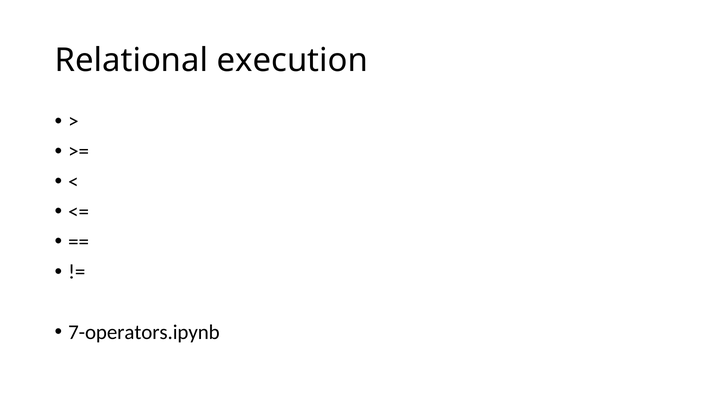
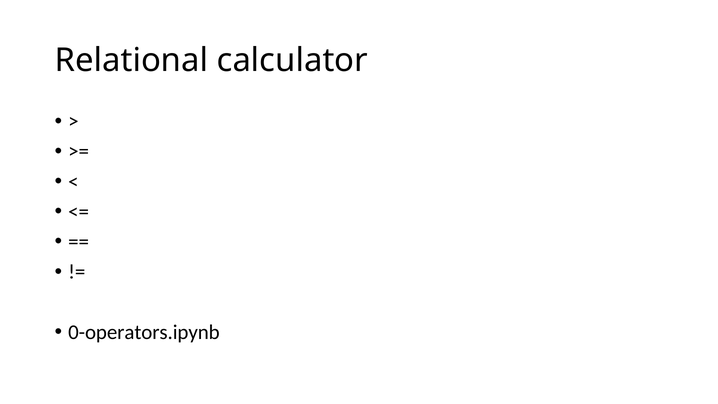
execution: execution -> calculator (292, 60)
7-operators.ipynb: 7-operators.ipynb -> 0-operators.ipynb (144, 332)
